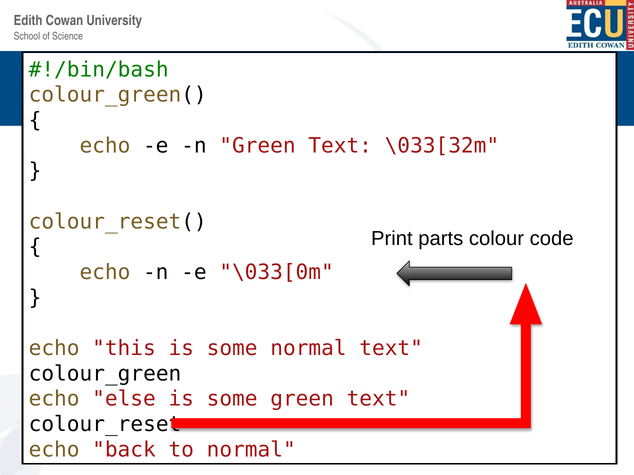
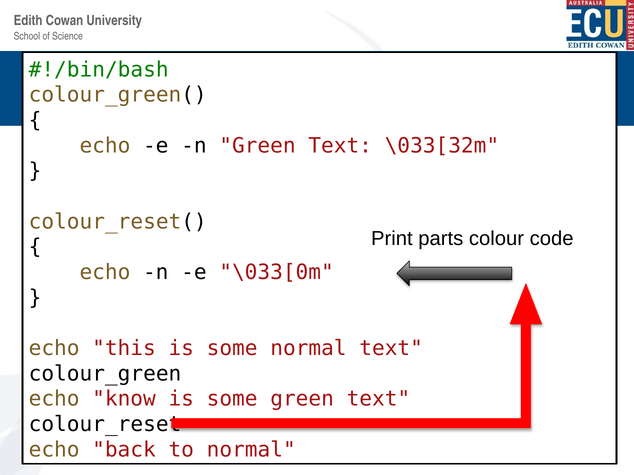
else: else -> know (124, 399)
